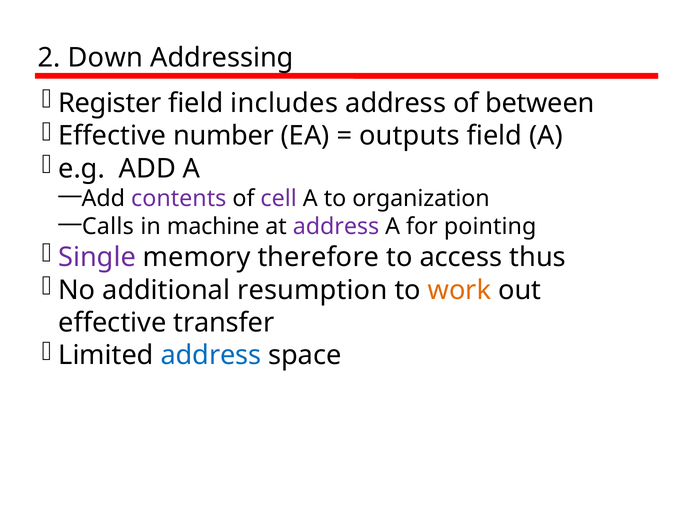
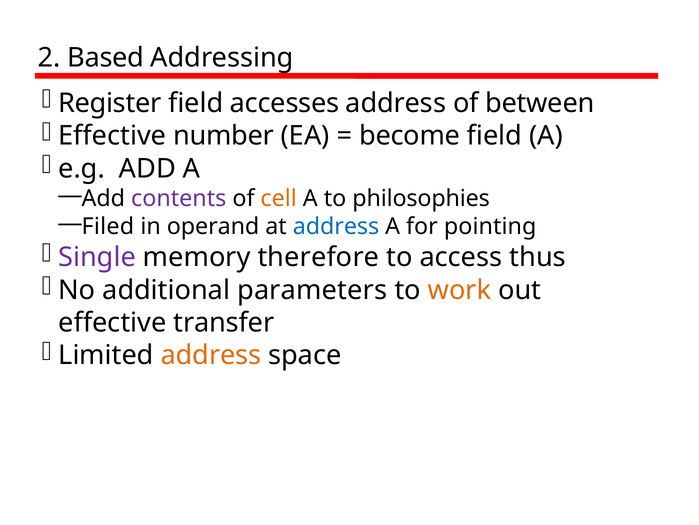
Down: Down -> Based (106, 58)
includes: includes -> accesses (285, 103)
outputs: outputs -> become (410, 136)
cell colour: purple -> orange (279, 198)
organization: organization -> philosophies (421, 198)
Calls: Calls -> Filed (108, 226)
machine: machine -> operand (213, 226)
address colour: purple -> blue (336, 226)
resumption: resumption -> parameters (312, 290)
address colour: blue -> orange (211, 355)
